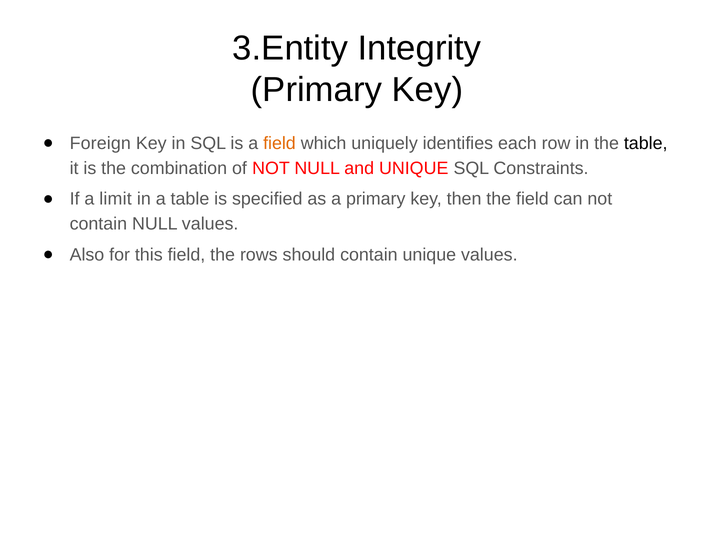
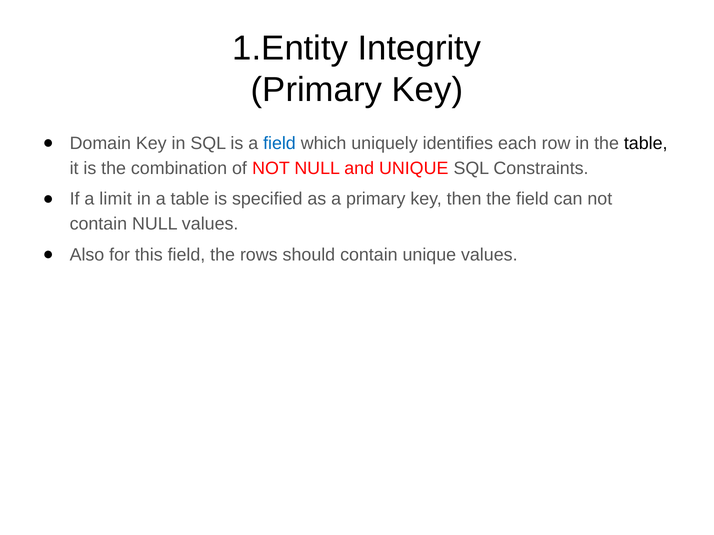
3.Entity: 3.Entity -> 1.Entity (290, 48)
Foreign: Foreign -> Domain (100, 144)
field colour: orange -> blue (279, 144)
